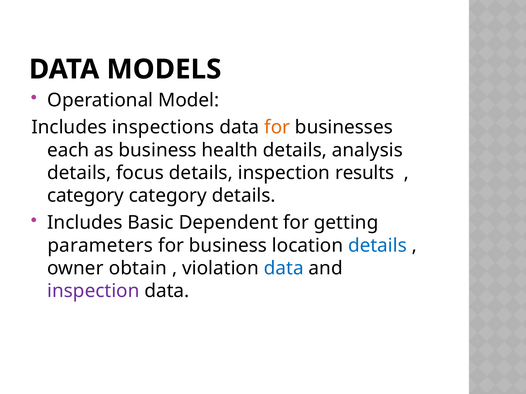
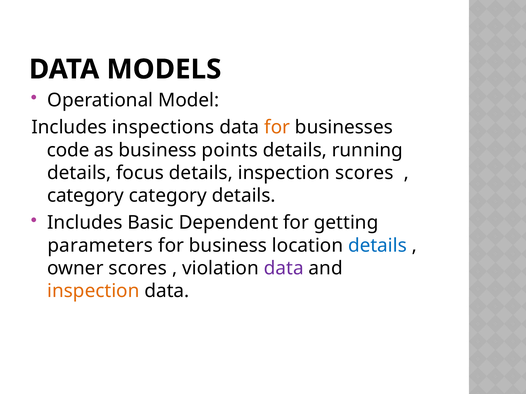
each: each -> code (68, 150)
health: health -> points (230, 150)
analysis: analysis -> running (367, 150)
inspection results: results -> scores (364, 173)
owner obtain: obtain -> scores (138, 269)
data colour: blue -> purple (284, 269)
inspection colour: purple -> orange (93, 291)
